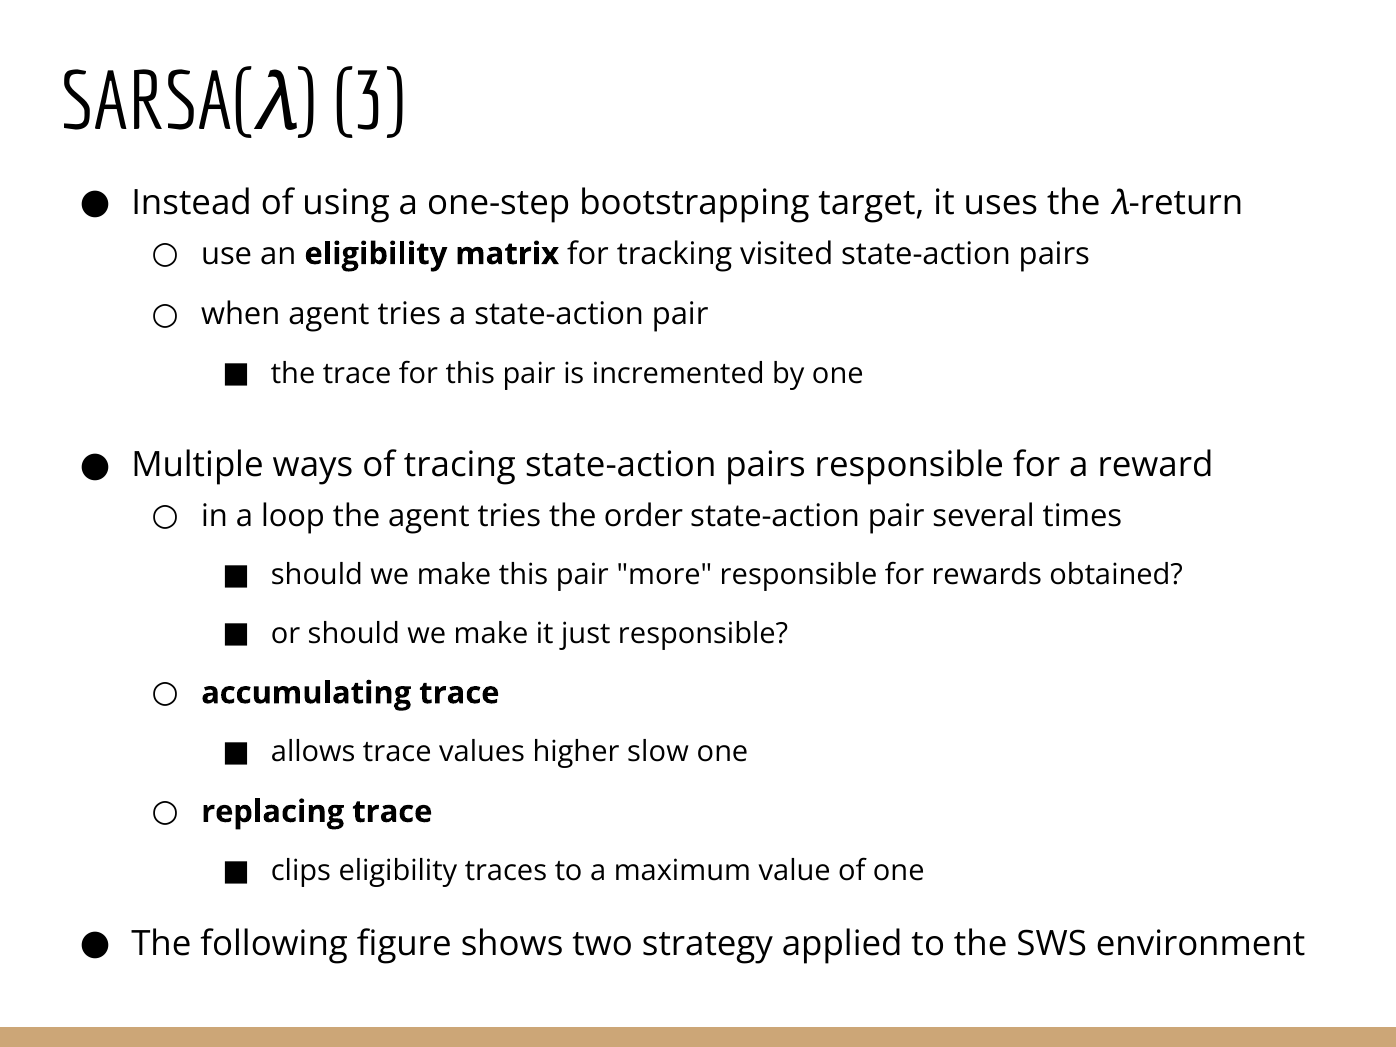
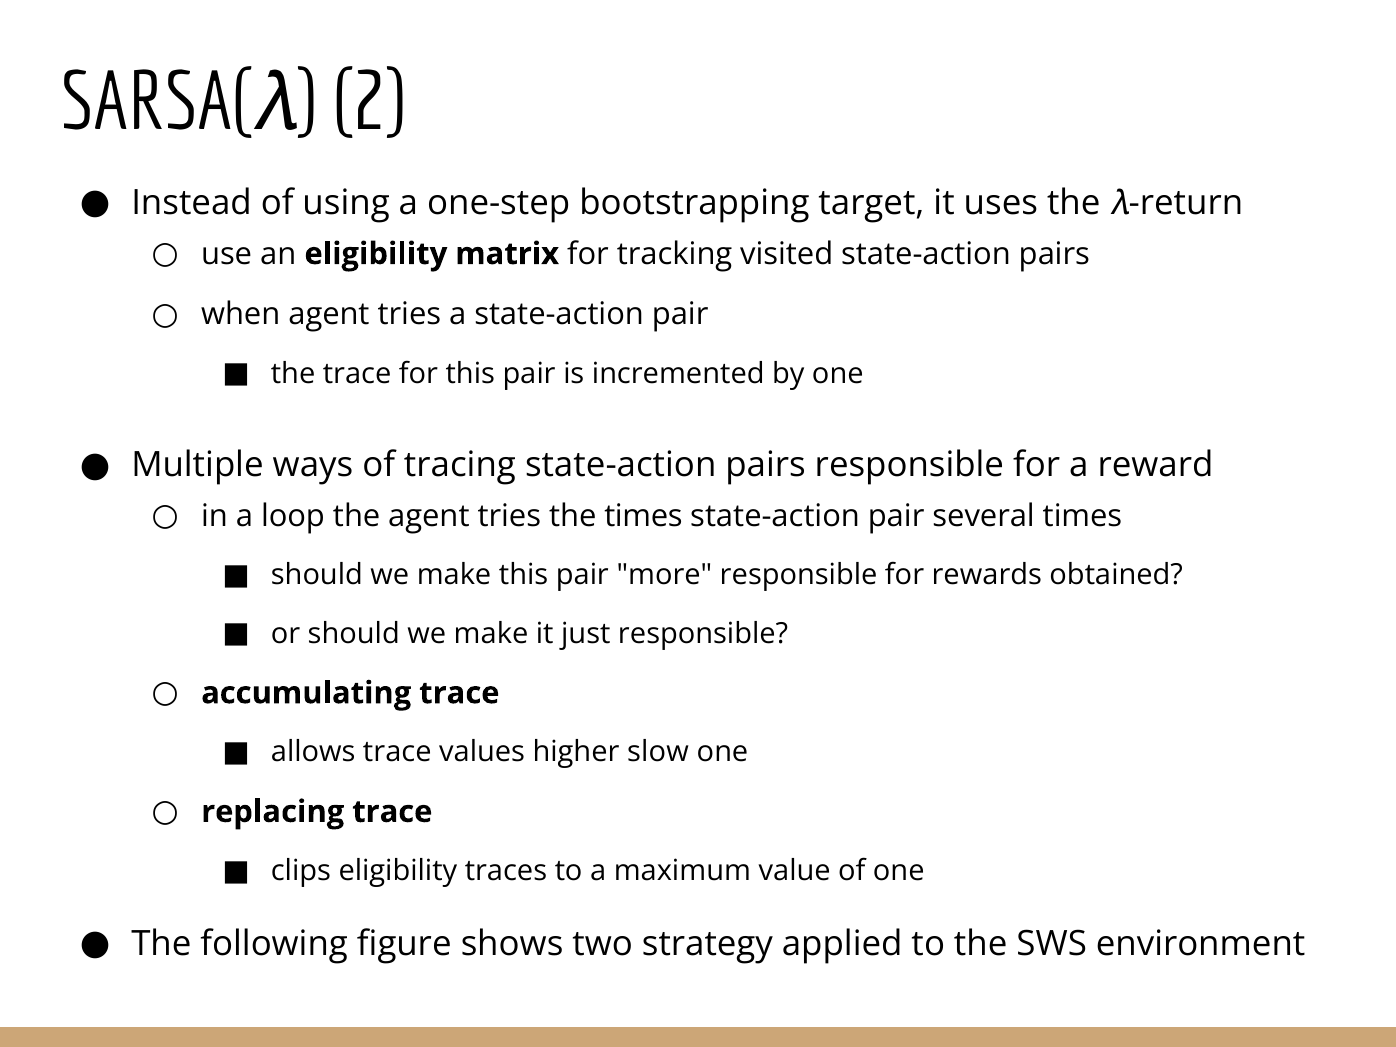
3: 3 -> 2 (370, 102)
the order: order -> times (643, 516)
